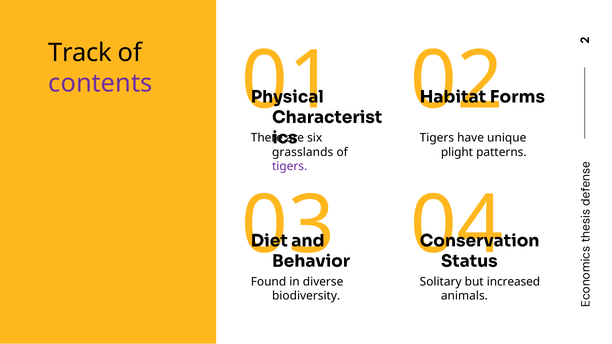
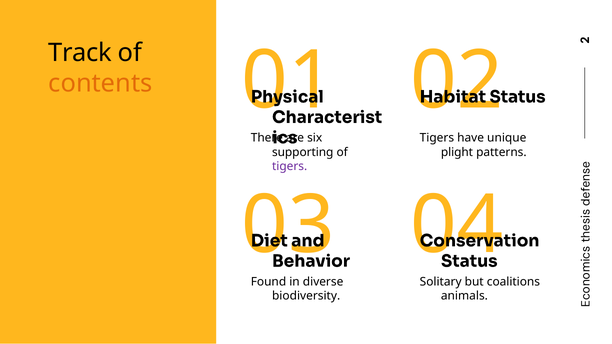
contents colour: purple -> orange (100, 84)
Forms: Forms -> Status (518, 97)
grasslands: grasslands -> supporting (303, 152)
increased: increased -> coalitions (513, 282)
